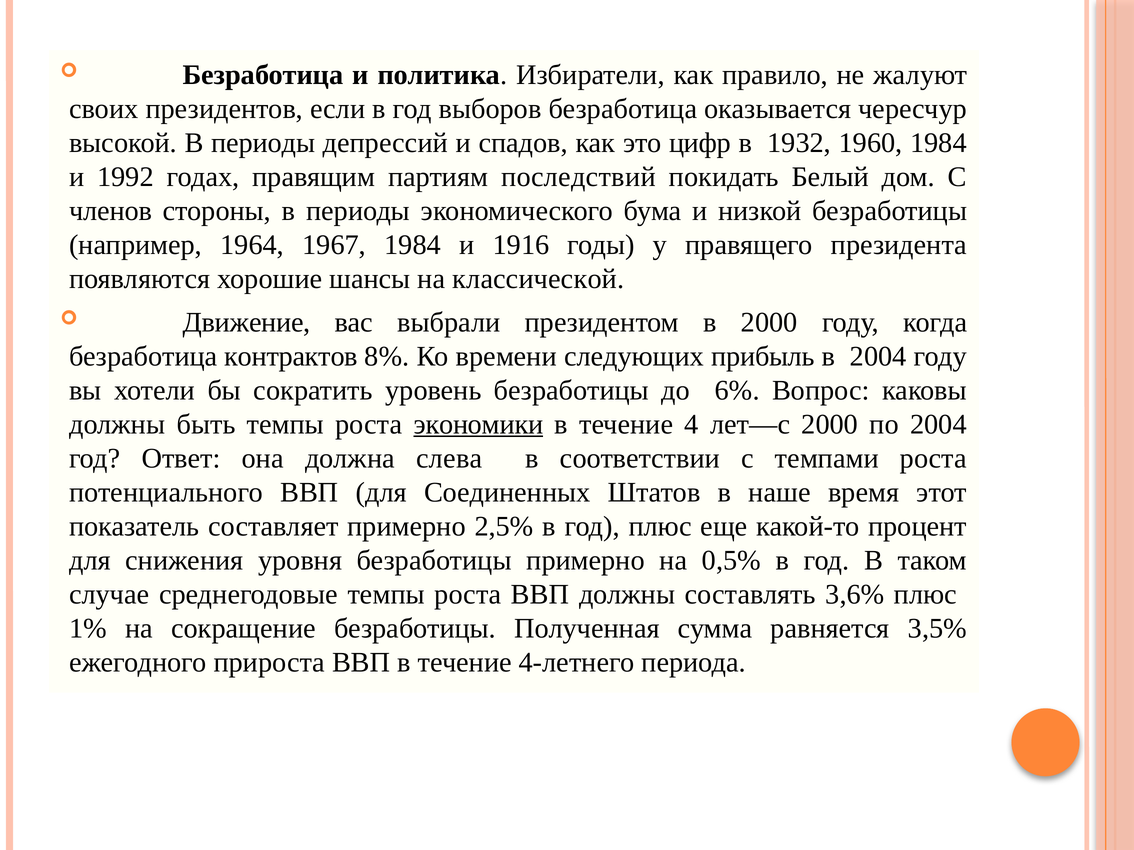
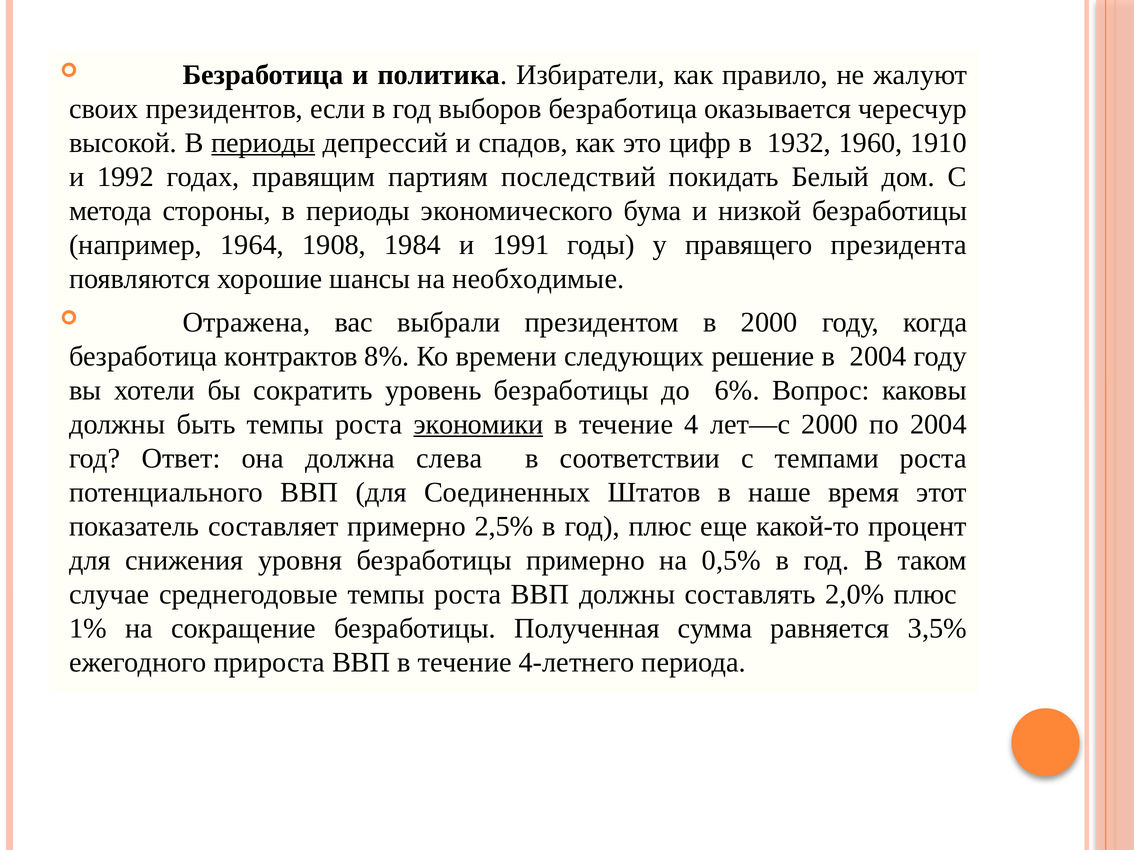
периоды underline: none -> present (263, 143)
1960 1984: 1984 -> 1910 (938, 143)
членов: членов -> метода (111, 211)
1967: 1967 -> 1908 (334, 245)
1916: 1916 -> 1991 (521, 245)
классической: классической -> необходимые (538, 279)
Движение: Движение -> Отражена (246, 322)
прибыль: прибыль -> решение (763, 356)
3,6%: 3,6% -> 2,0% (855, 595)
